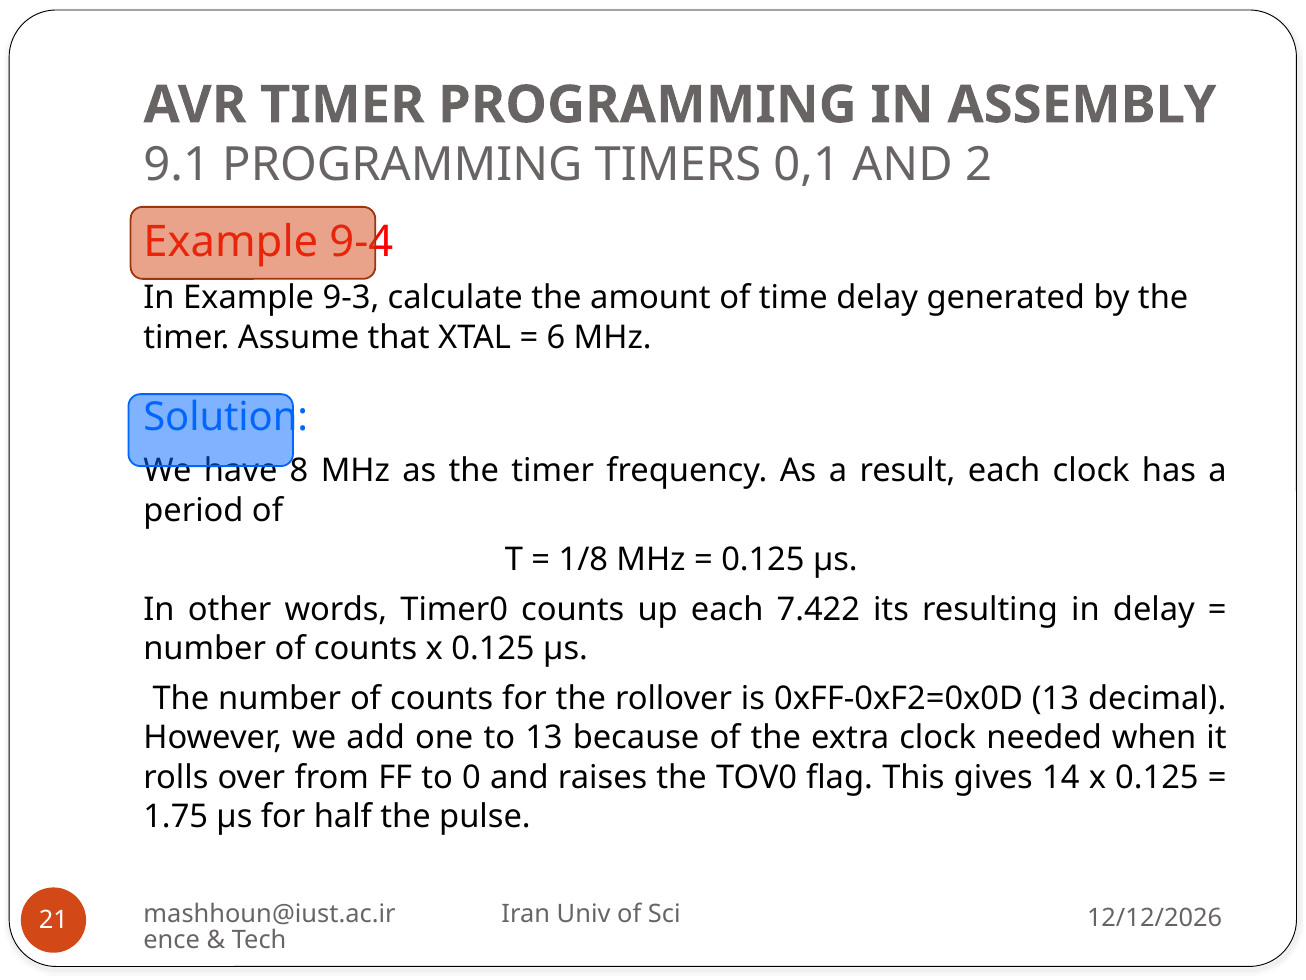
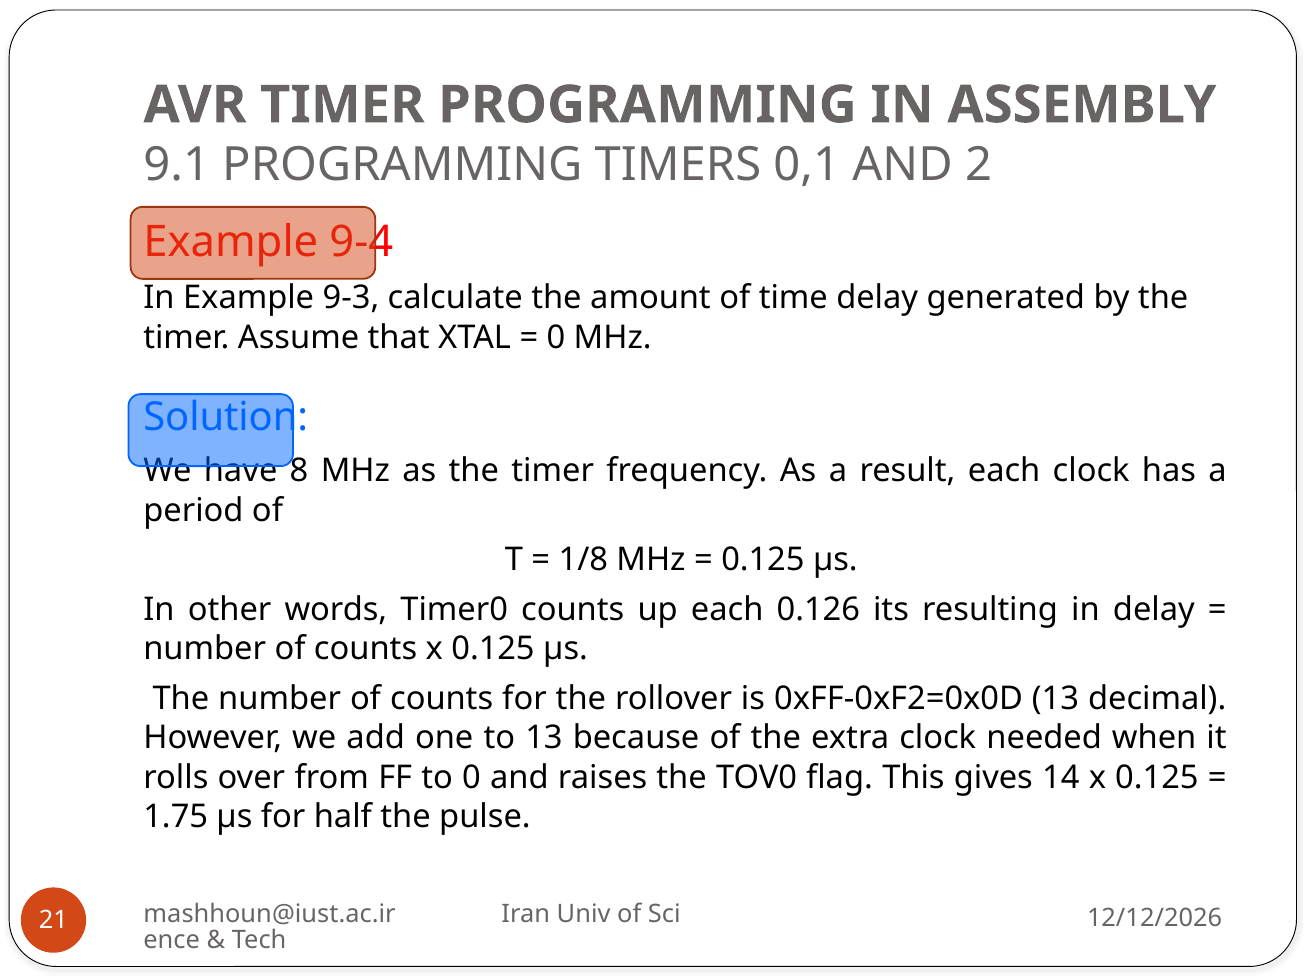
6: 6 -> 0 (556, 337)
7.422: 7.422 -> 0.126 (818, 610)
